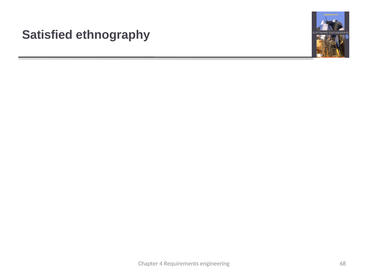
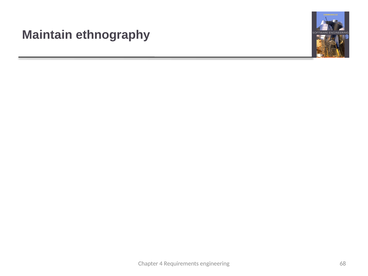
Satisfied: Satisfied -> Maintain (47, 35)
